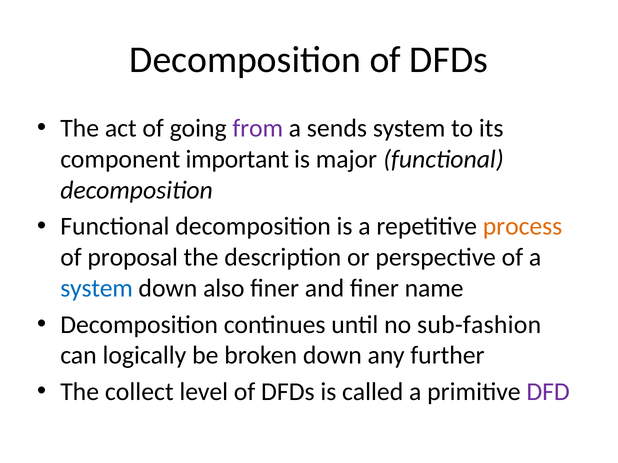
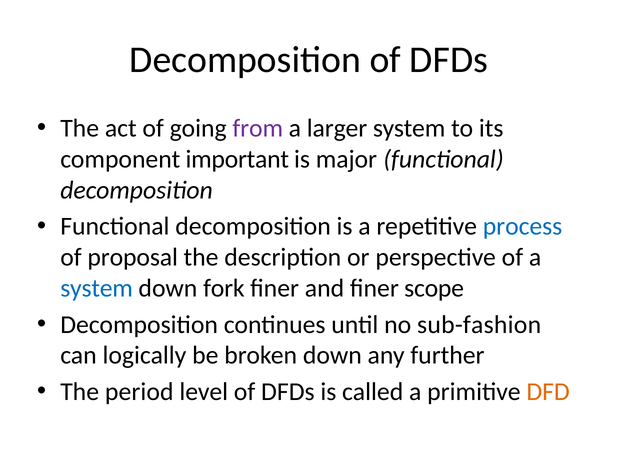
sends: sends -> larger (337, 128)
process colour: orange -> blue (523, 227)
also: also -> fork (224, 288)
name: name -> scope (434, 288)
collect: collect -> period (139, 392)
DFD colour: purple -> orange (548, 392)
